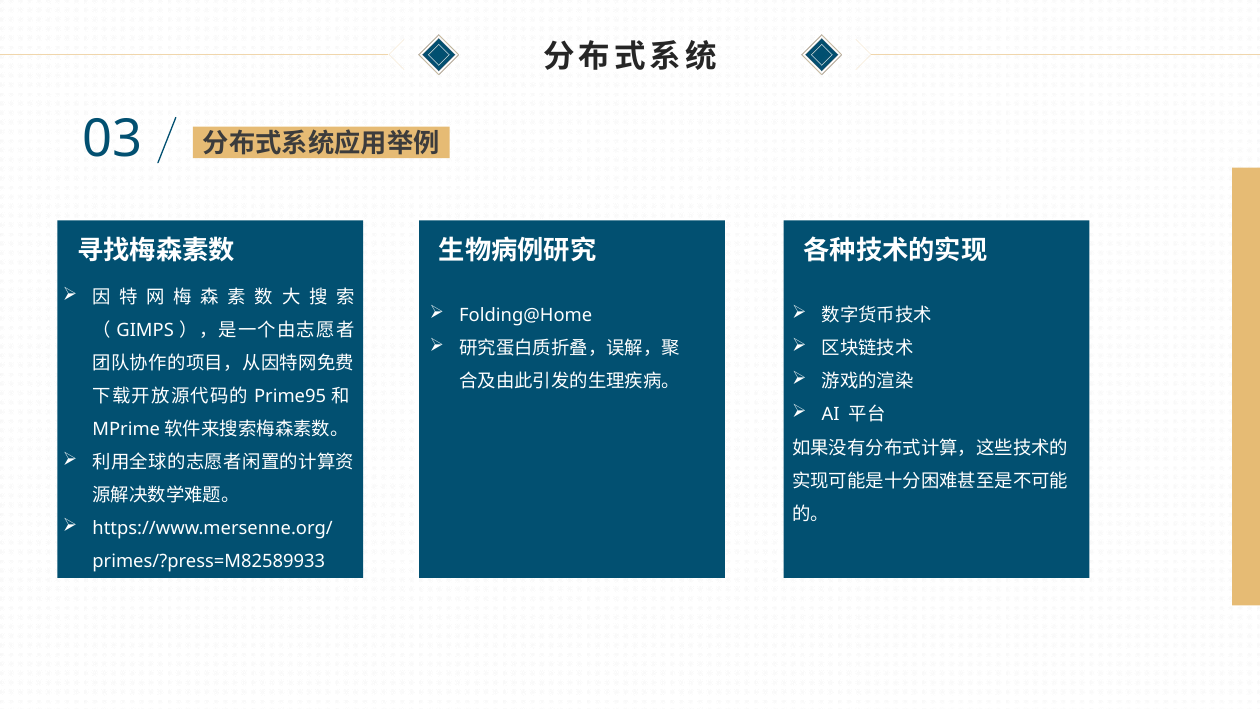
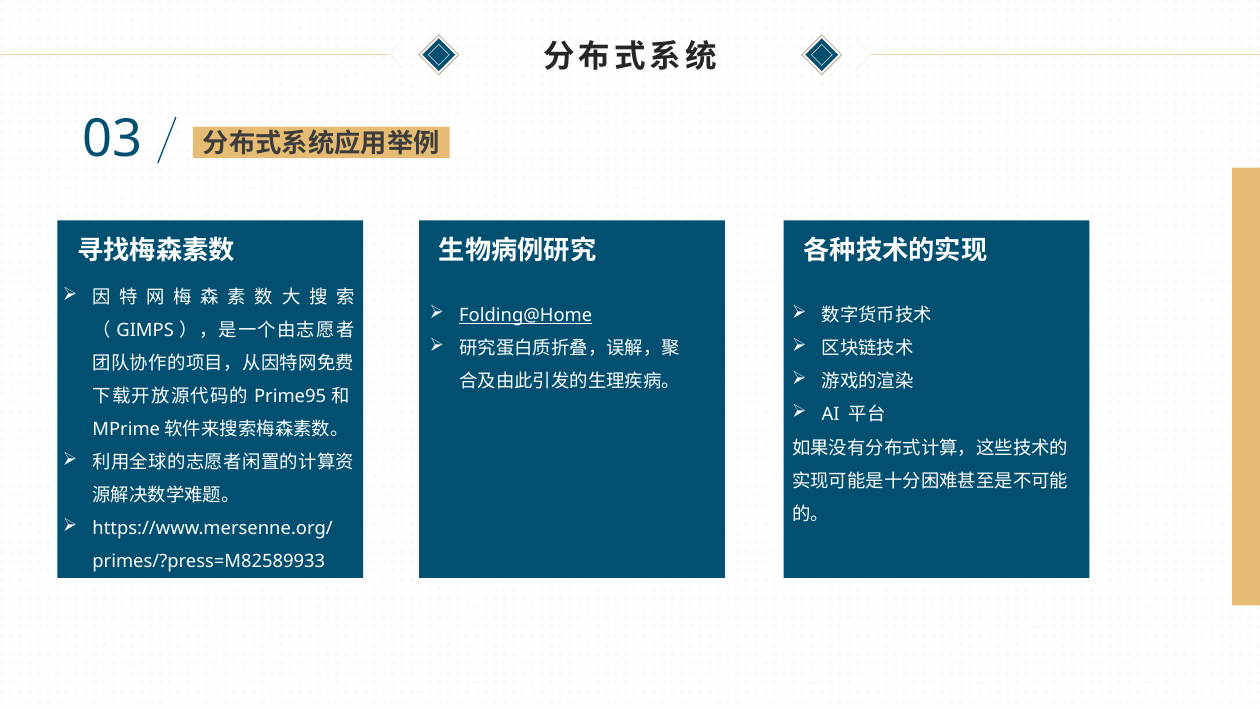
Folding@Home underline: none -> present (526, 315)
